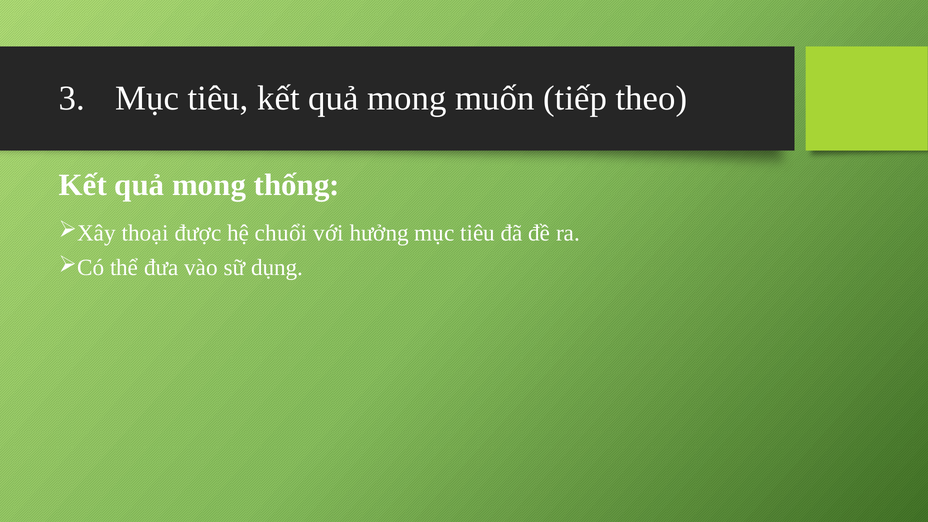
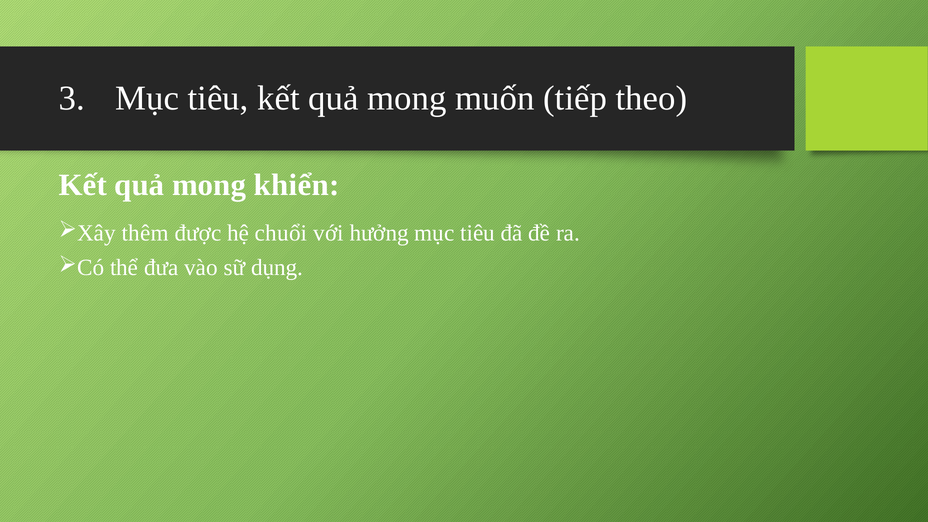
thống: thống -> khiển (297, 185)
thoại: thoại -> thêm (145, 233)
